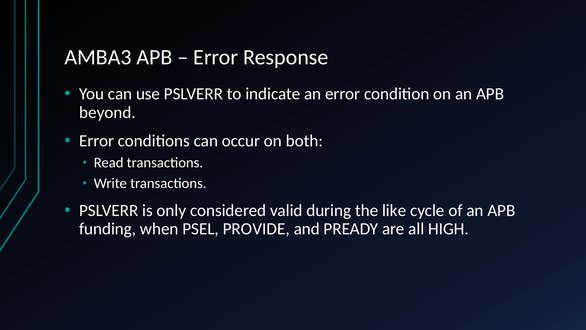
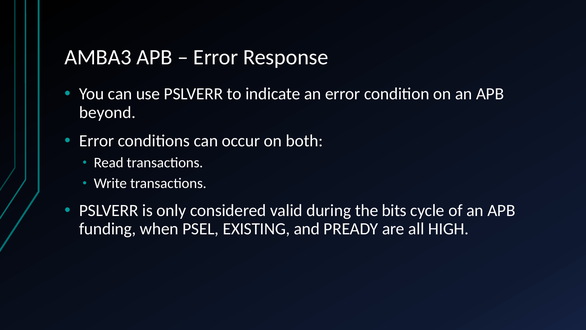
like: like -> bits (394, 210)
PROVIDE: PROVIDE -> EXISTING (256, 229)
